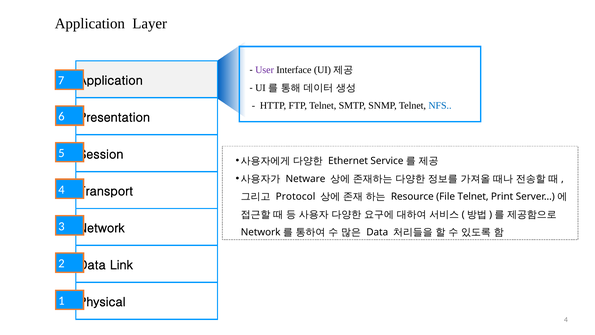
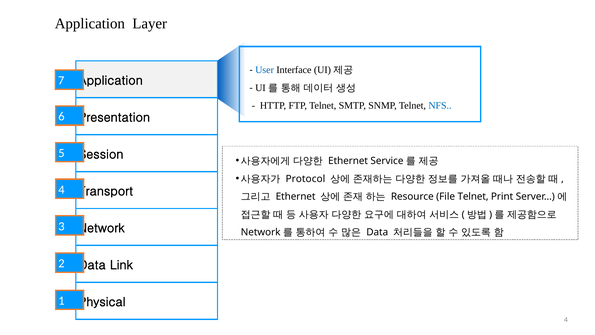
User colour: purple -> blue (265, 70)
Netware: Netware -> Protocol (305, 179)
Protocol: Protocol -> Ethernet (296, 196)
